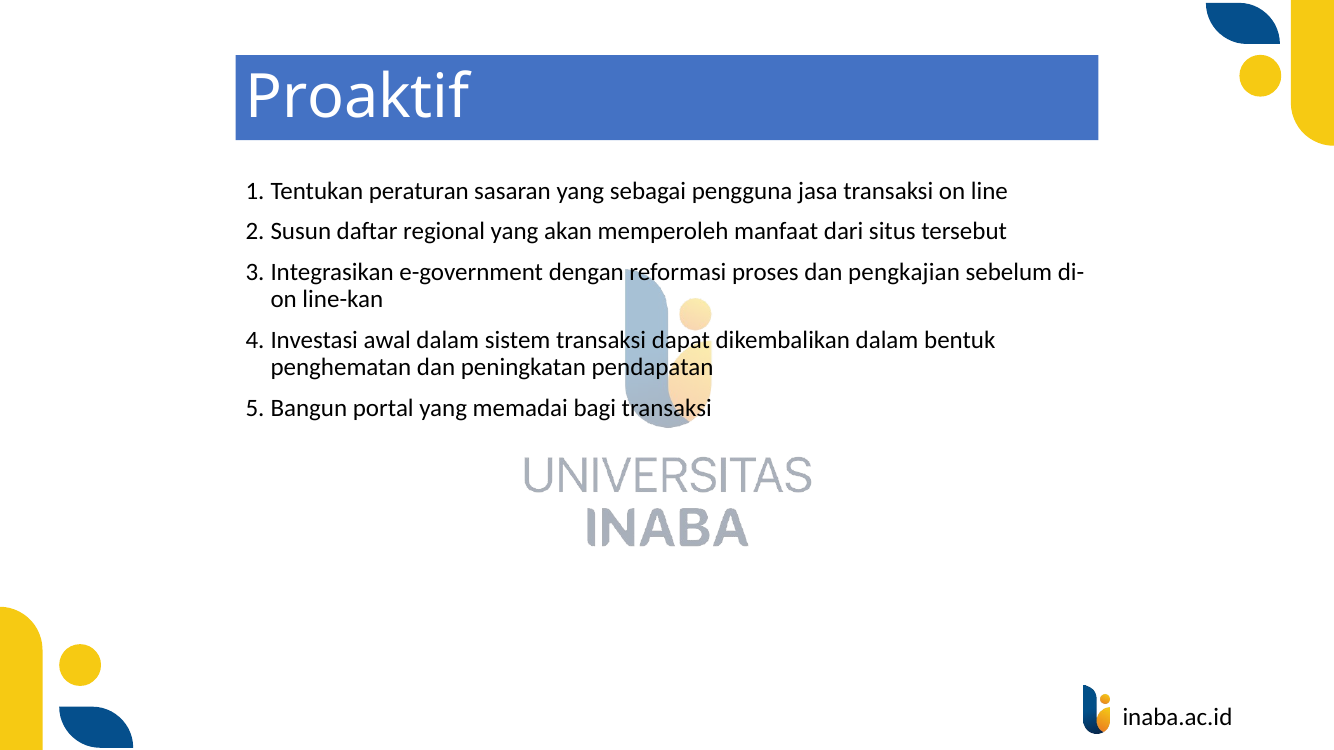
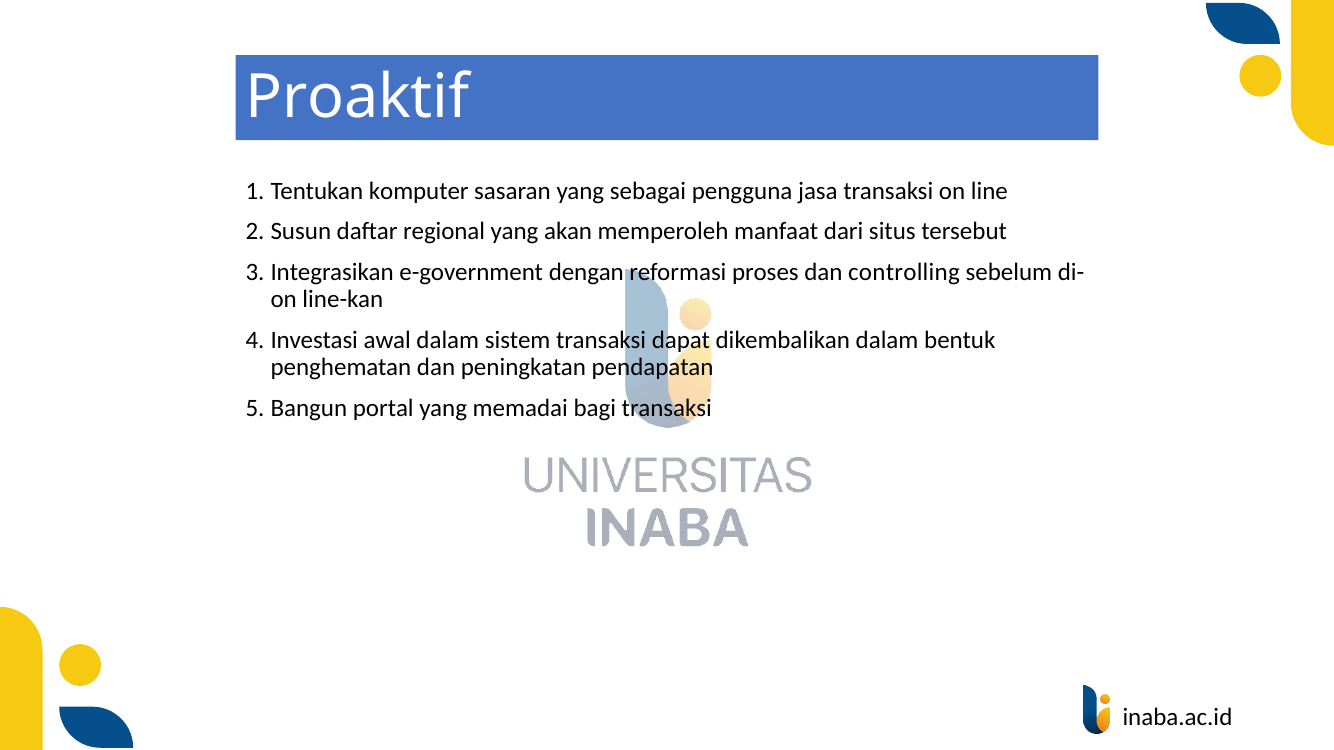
peraturan: peraturan -> komputer (419, 191)
pengkajian: pengkajian -> controlling (904, 273)
